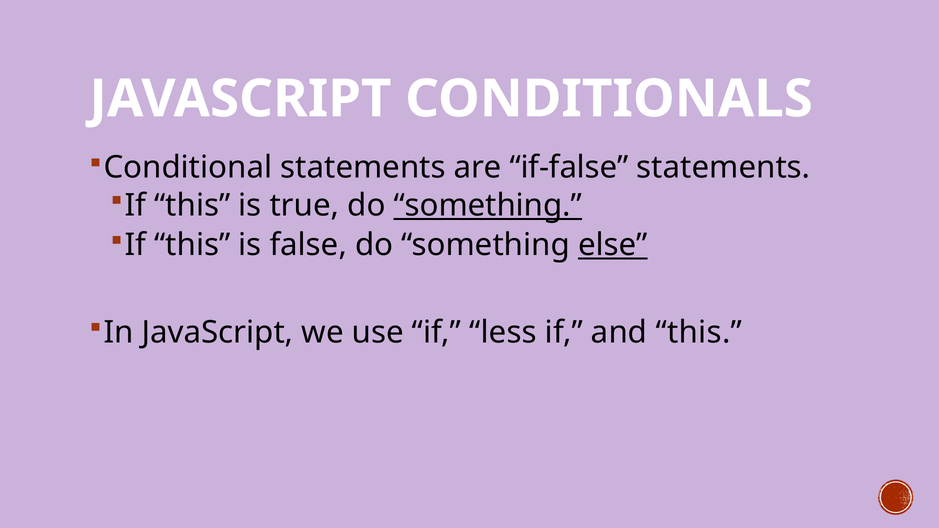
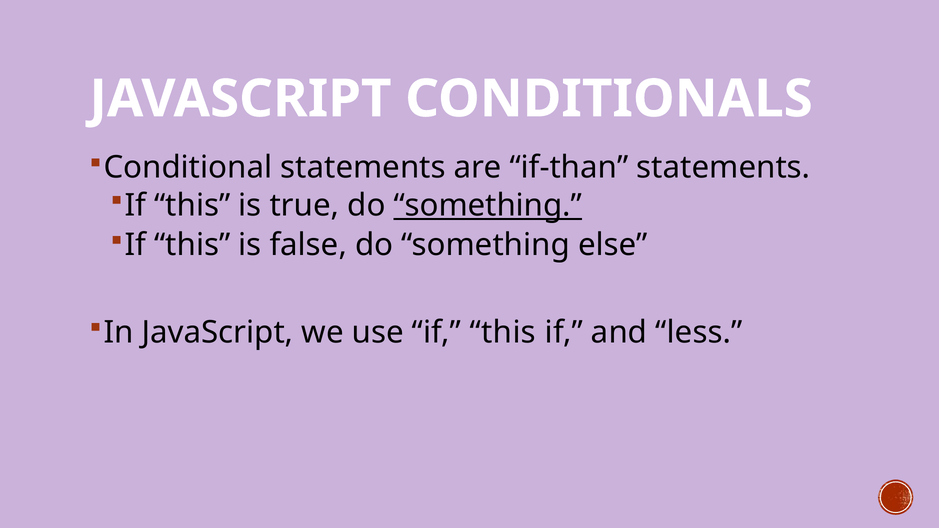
if-false: if-false -> if-than (569, 168)
else underline: present -> none (613, 245)
use if less: less -> this (503, 332)
and this: this -> less (699, 332)
